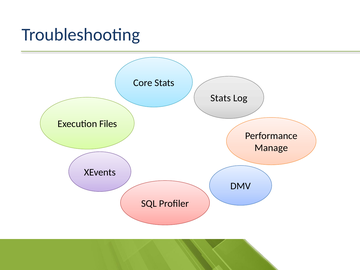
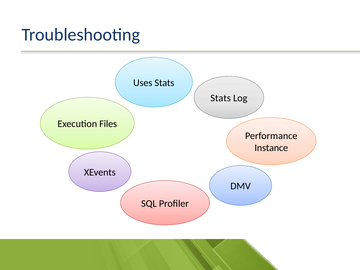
Core: Core -> Uses (143, 83)
Manage: Manage -> Instance (271, 148)
